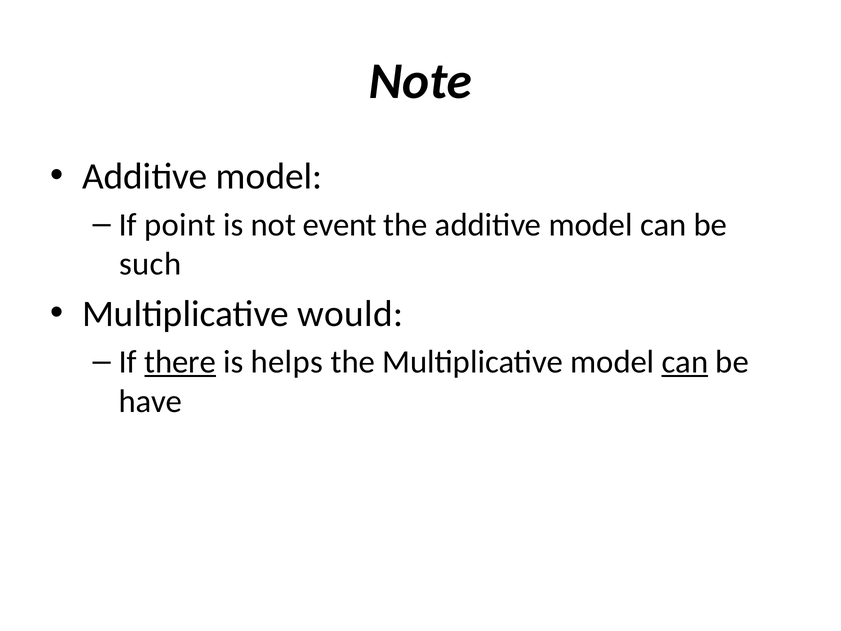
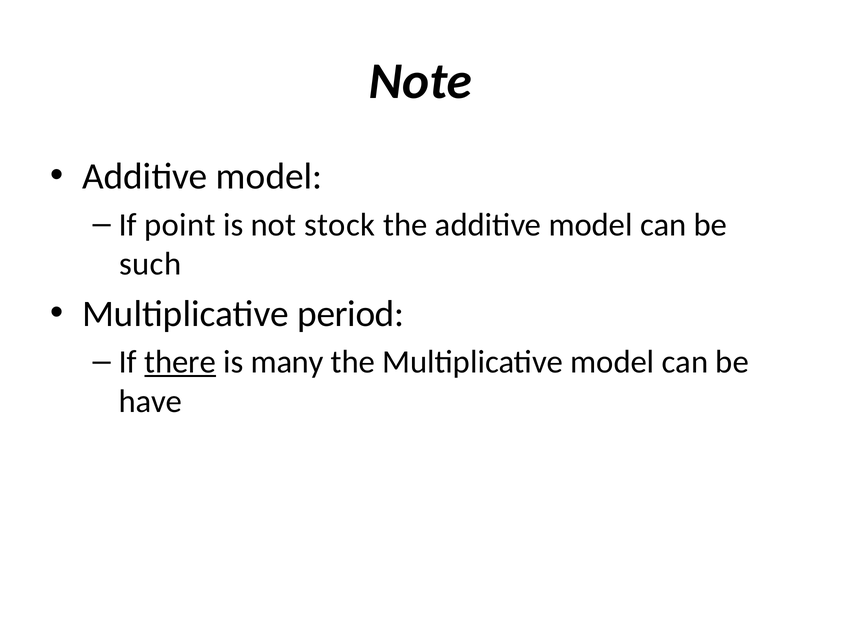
event: event -> stock (340, 225)
would: would -> period (351, 314)
helps: helps -> many (287, 362)
can underline: present -> none (685, 362)
